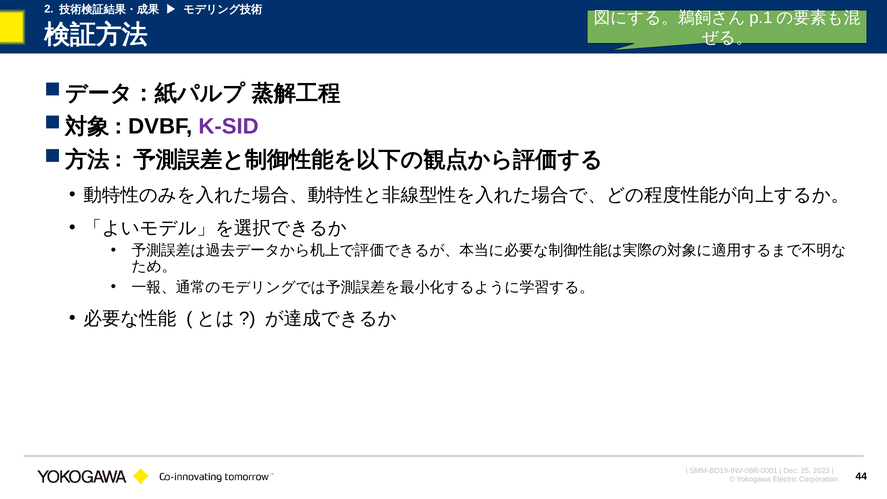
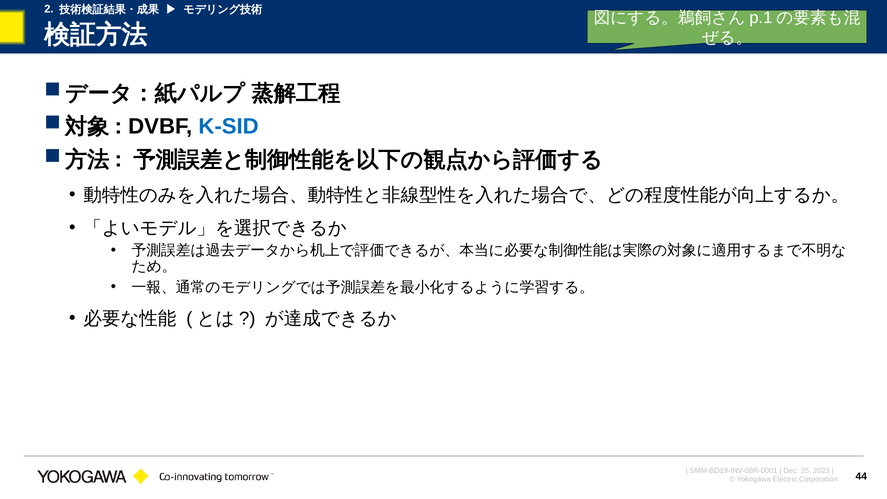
K-SID colour: purple -> blue (229, 126)
